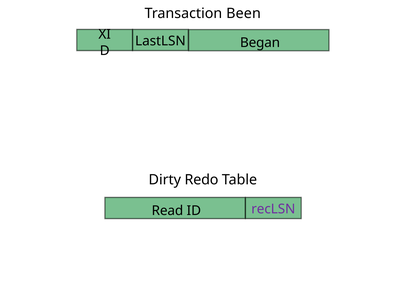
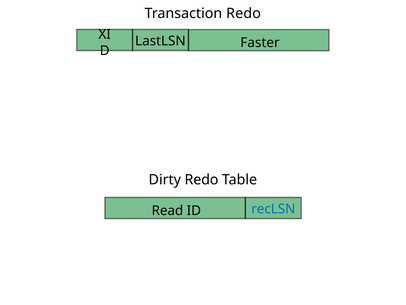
Transaction Been: Been -> Redo (244, 13)
Began: Began -> Faster (260, 43)
recLSN colour: purple -> blue (273, 209)
